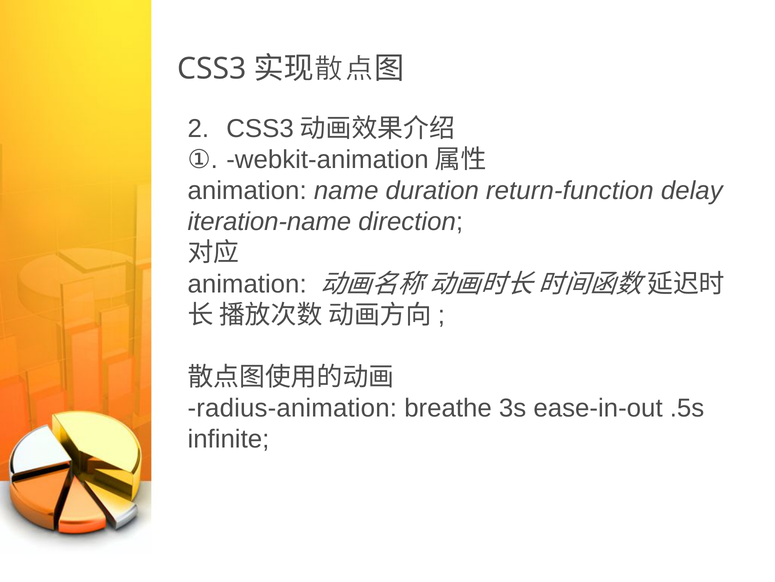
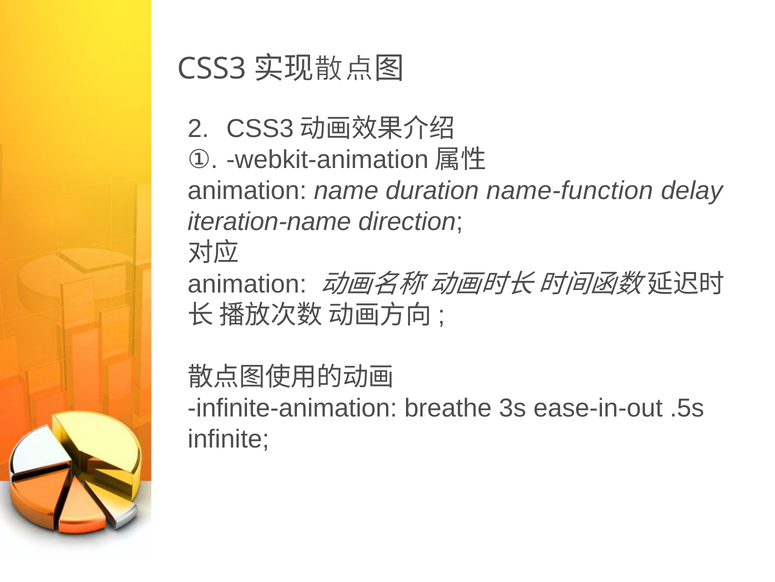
return-function: return-function -> name-function (570, 191)
radius-animation: radius-animation -> infinite-animation (292, 408)
